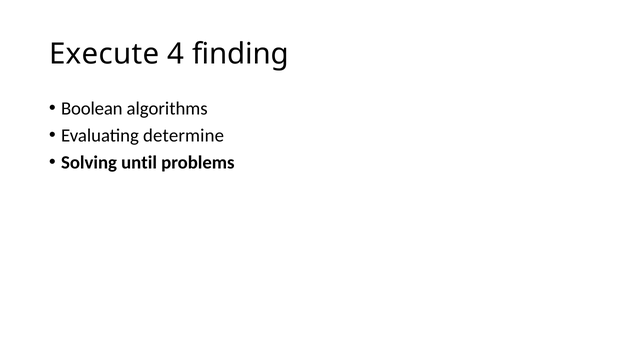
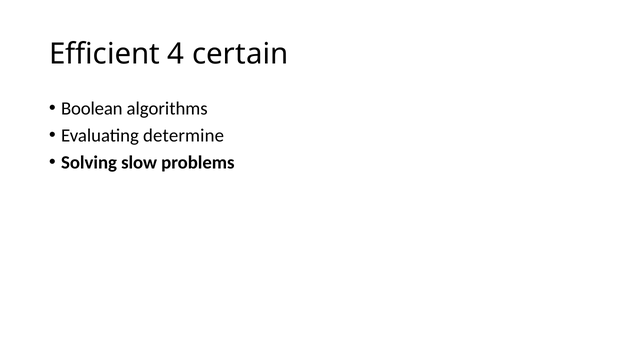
Execute: Execute -> Efficient (104, 54)
finding: finding -> certain (240, 54)
until: until -> slow (139, 163)
